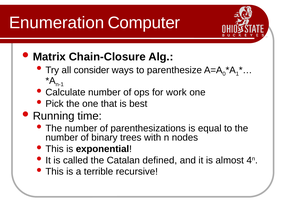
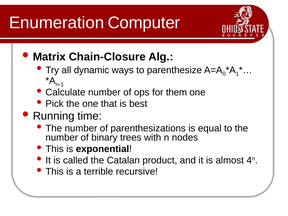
consider: consider -> dynamic (92, 70)
work: work -> them (176, 92)
defined: defined -> product (160, 160)
